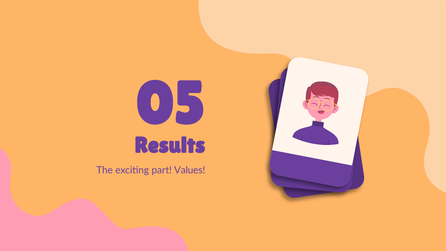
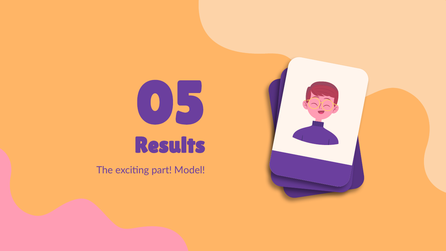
Values: Values -> Model (190, 170)
